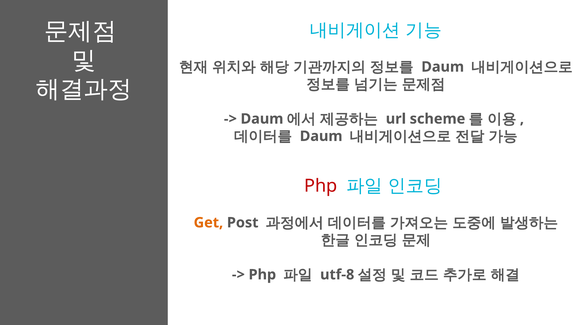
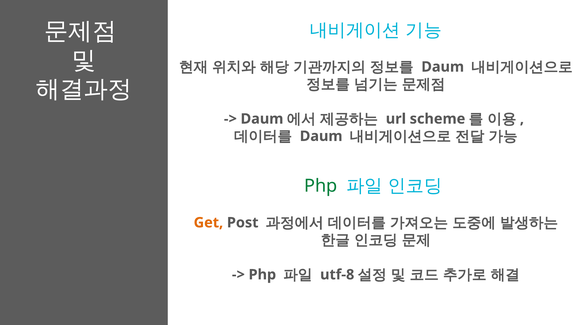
Php colour: red -> green (321, 186)
